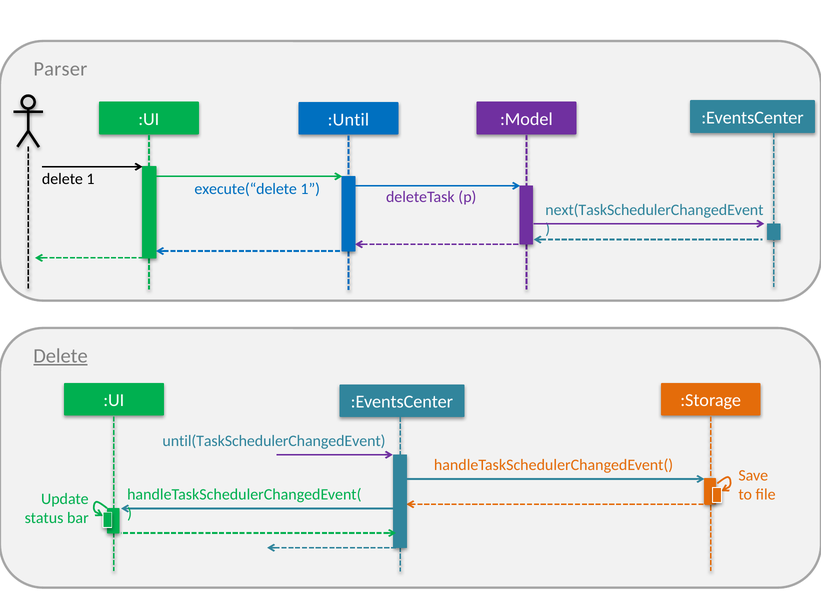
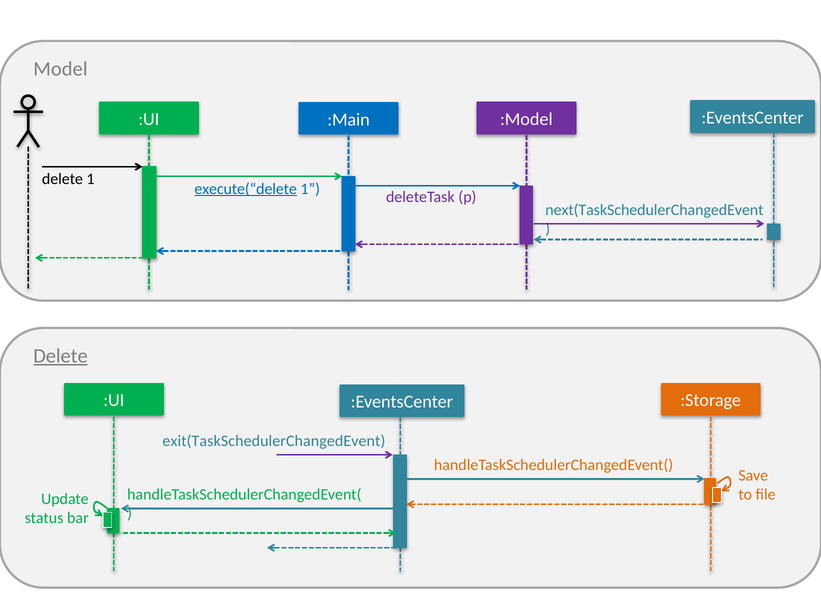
Parser: Parser -> Model (60, 69)
:Until: :Until -> :Main (349, 120)
execute(“delete underline: none -> present (246, 189)
until(TaskSchedulerChangedEvent: until(TaskSchedulerChangedEvent -> exit(TaskSchedulerChangedEvent (274, 441)
